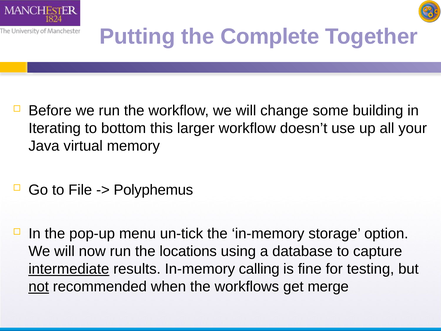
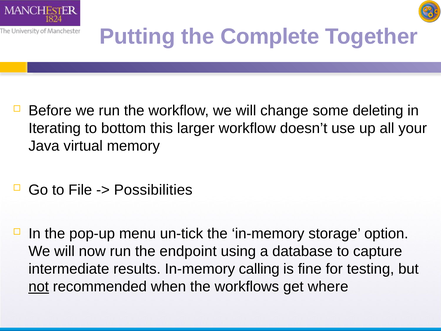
building: building -> deleting (378, 111)
Polyphemus: Polyphemus -> Possibilities (153, 190)
locations: locations -> endpoint (188, 251)
intermediate underline: present -> none (69, 269)
merge: merge -> where (328, 287)
